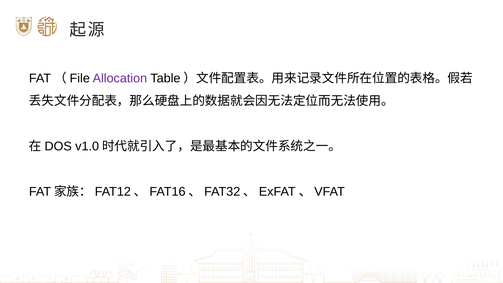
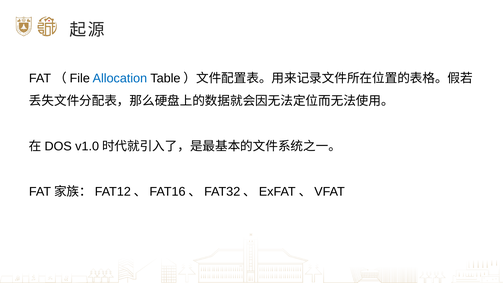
Allocation colour: purple -> blue (120, 78)
